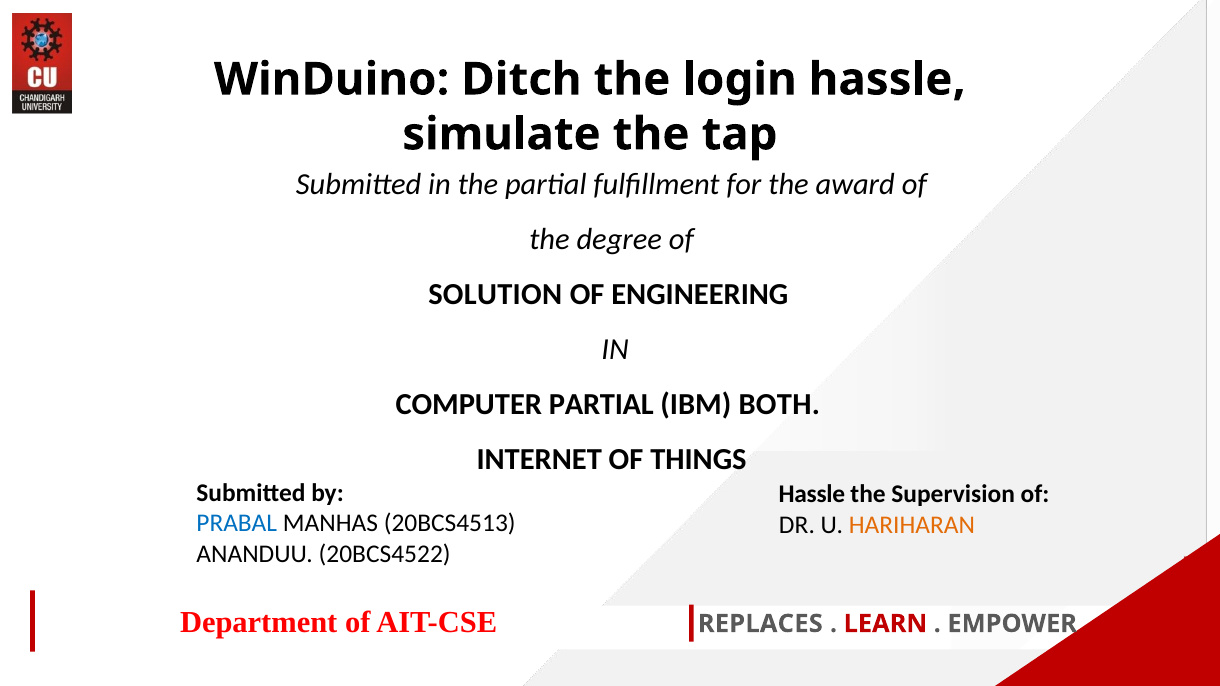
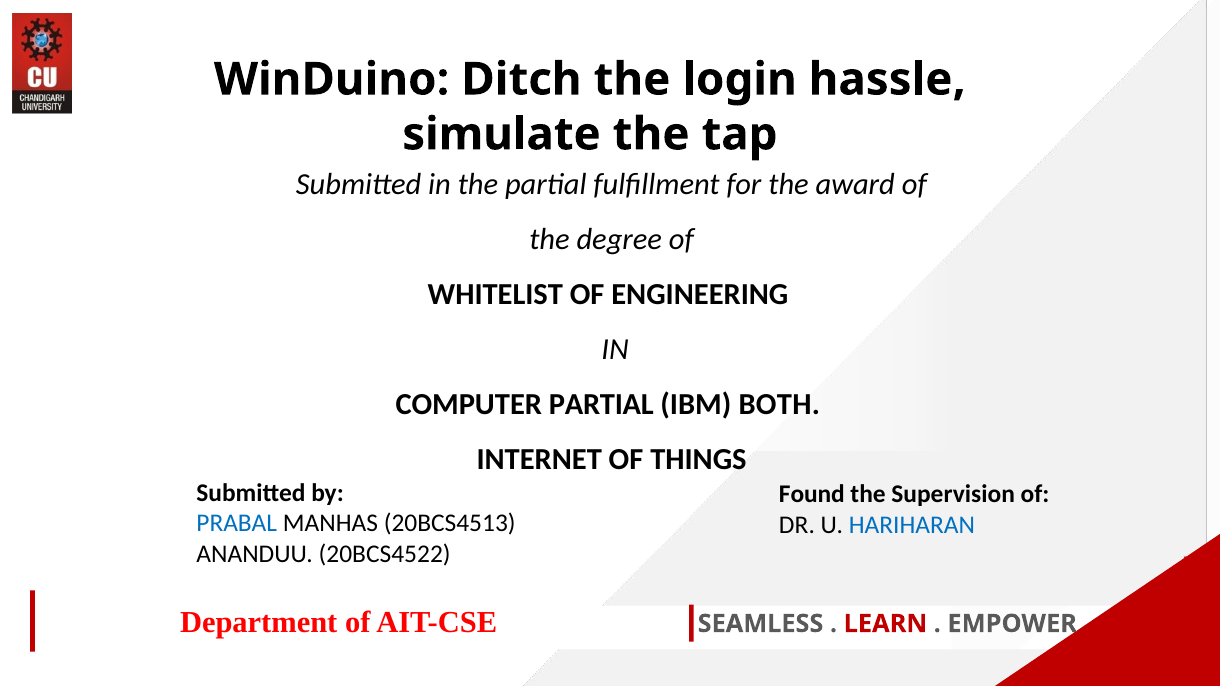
SOLUTION: SOLUTION -> WHITELIST (495, 295)
Hassle: Hassle -> Found (812, 494)
HARIHARAN colour: orange -> blue (912, 525)
REPLACES: REPLACES -> SEAMLESS (760, 624)
